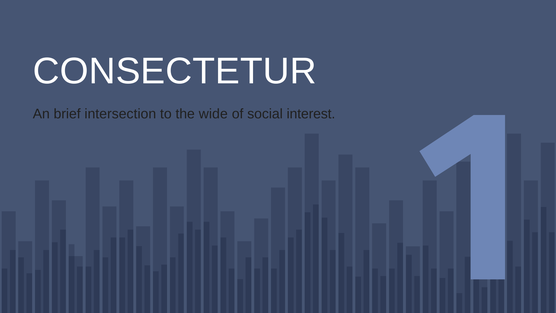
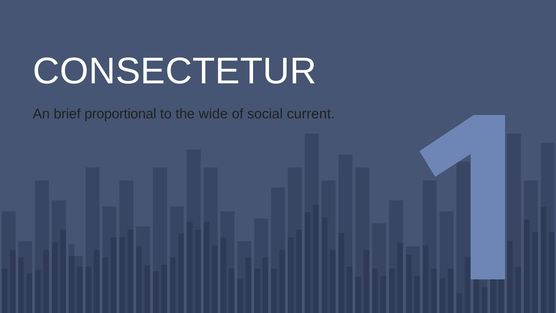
intersection: intersection -> proportional (120, 114)
interest: interest -> current (311, 114)
